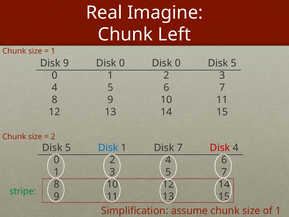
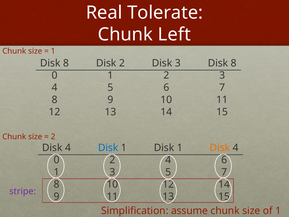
Imagine: Imagine -> Tolerate (165, 13)
9: 9 -> 8 (66, 63)
0: 0 -> 2 (122, 63)
0: 0 -> 3 (178, 63)
5: 5 -> 8 (234, 63)
5: 5 -> 4 (68, 148)
7: 7 -> 1 (180, 148)
Disk colour: red -> orange (220, 148)
stripe colour: green -> purple (23, 191)
